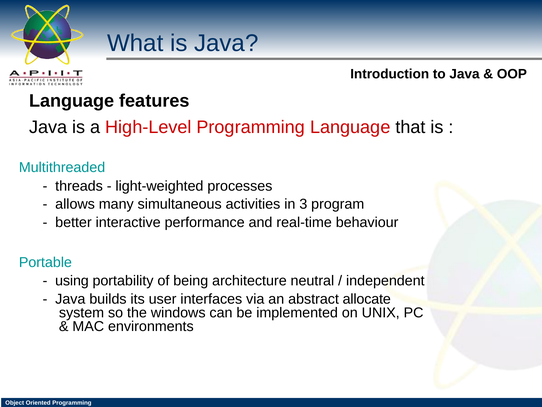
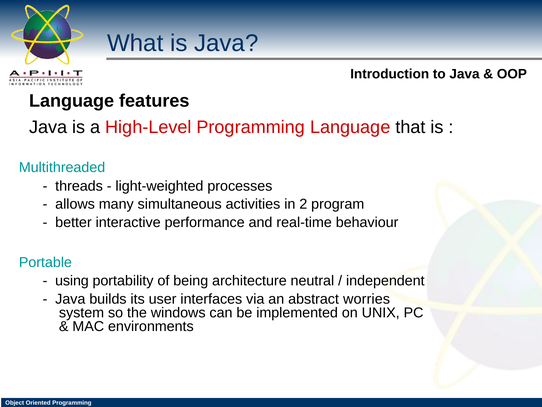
3: 3 -> 2 (303, 204)
allocate: allocate -> worries (367, 299)
